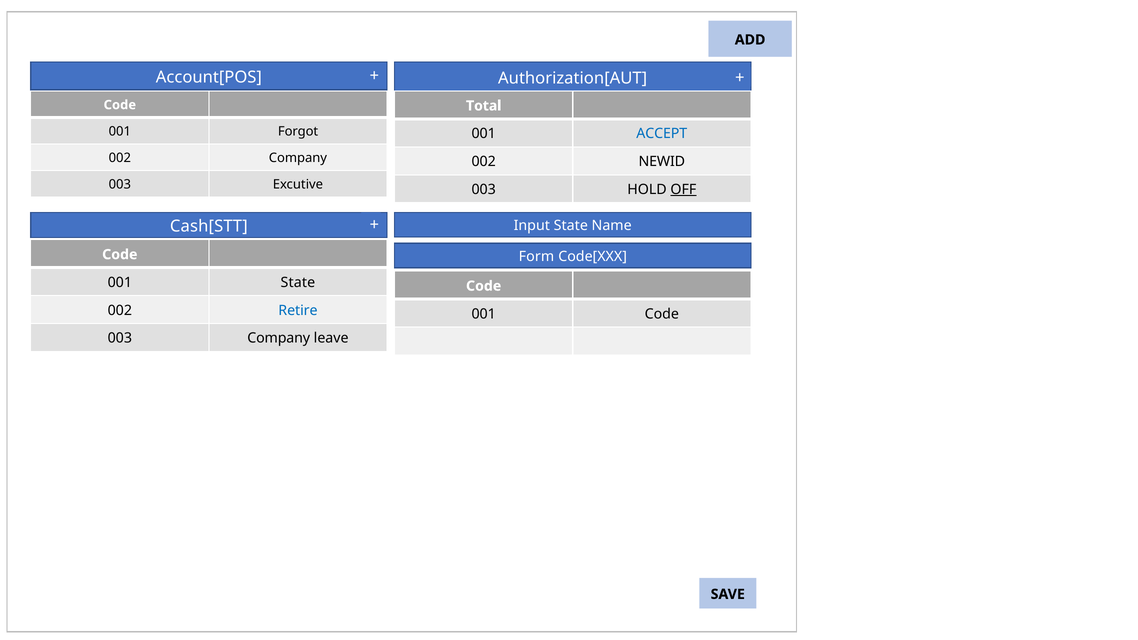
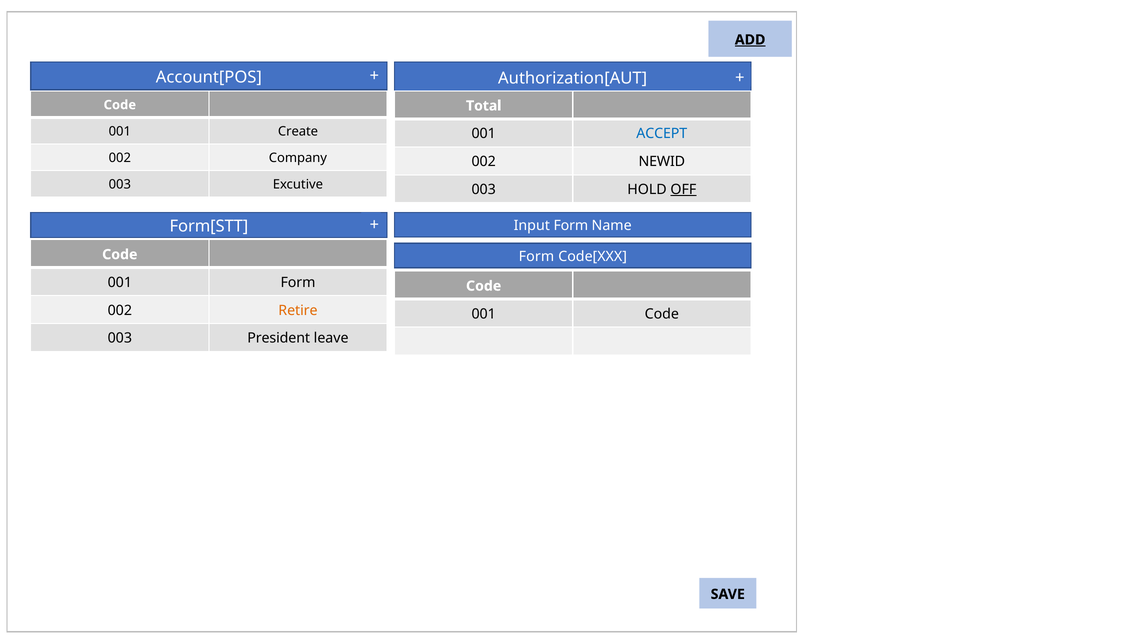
ADD underline: none -> present (750, 40)
Forgot: Forgot -> Create (298, 131)
Cash[STT: Cash[STT -> Form[STT (209, 226)
Input State: State -> Form (571, 226)
001 State: State -> Form (298, 283)
Retire colour: blue -> orange (298, 310)
003 Company: Company -> President (279, 338)
